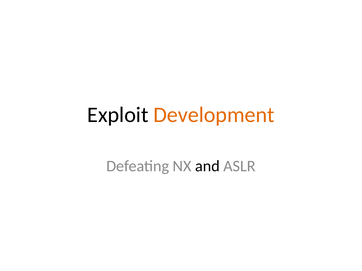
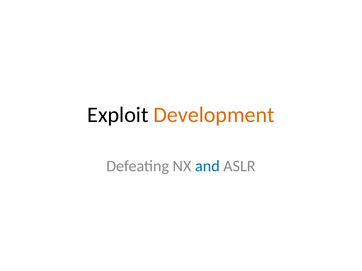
and colour: black -> blue (207, 166)
